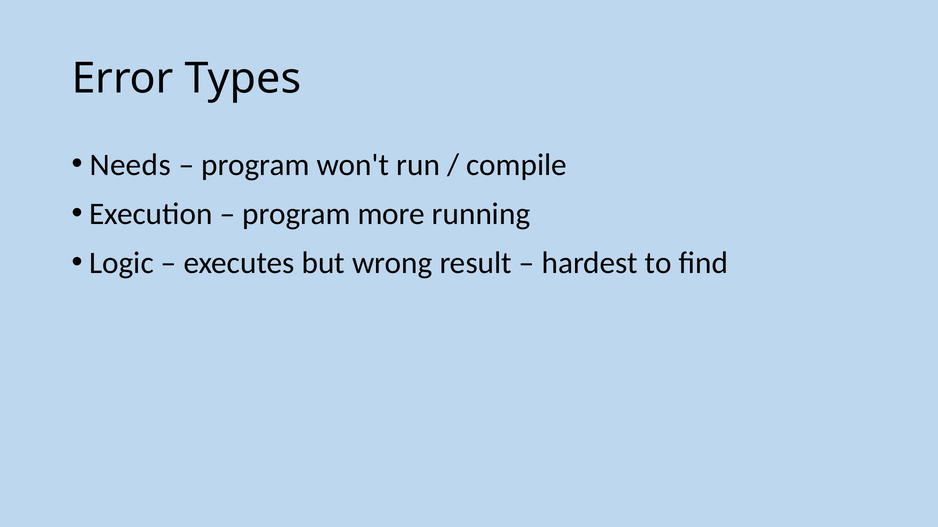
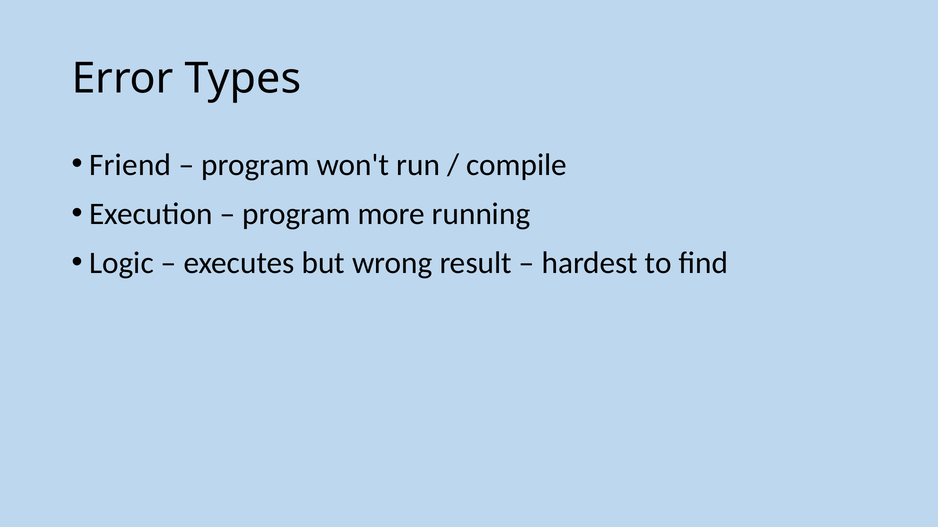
Needs: Needs -> Friend (130, 165)
